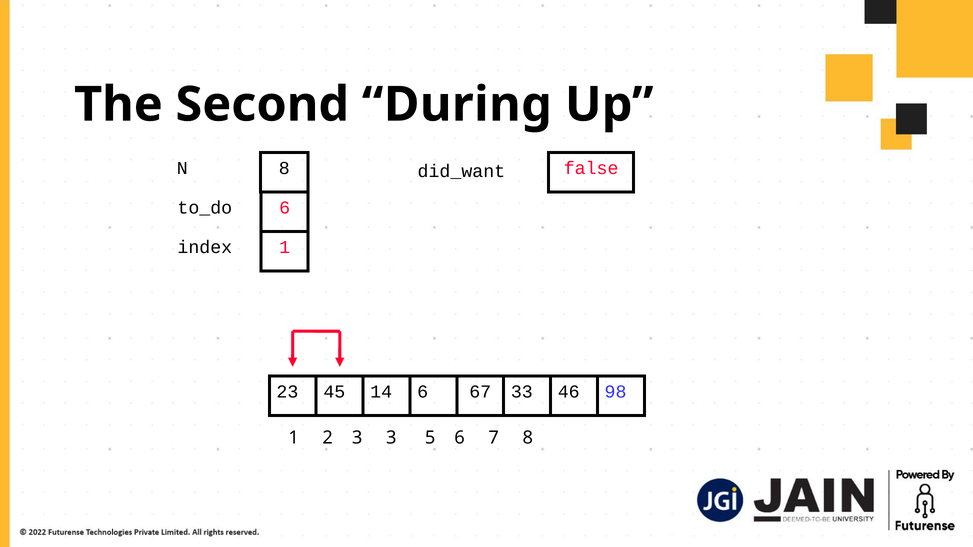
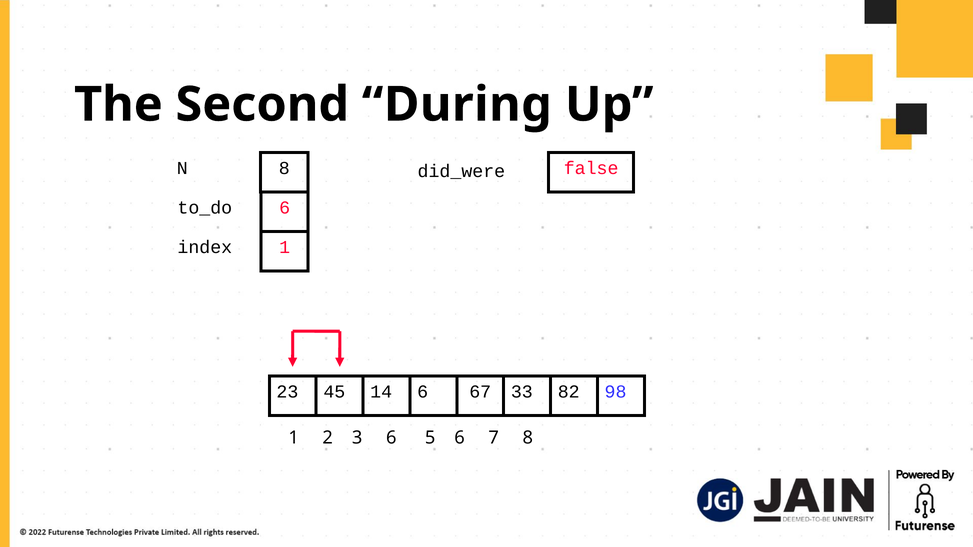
did_want: did_want -> did_were (461, 171)
46: 46 -> 82 (569, 392)
3 3: 3 -> 6 (391, 438)
